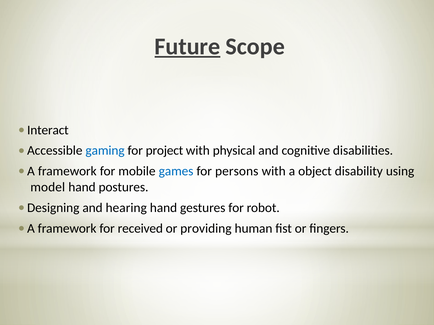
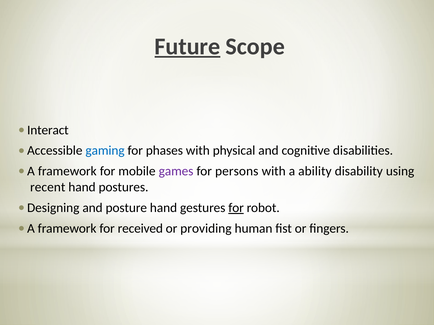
project: project -> phases (164, 151)
games colour: blue -> purple (176, 171)
object: object -> ability (315, 171)
model: model -> recent (48, 188)
hearing: hearing -> posture (126, 208)
for underline: none -> present (236, 208)
